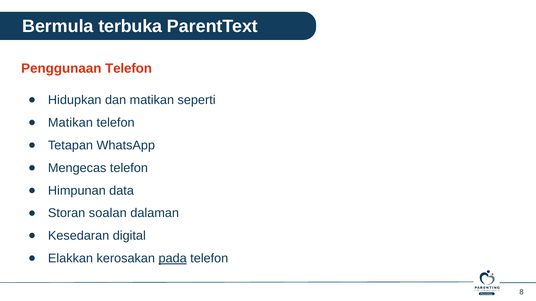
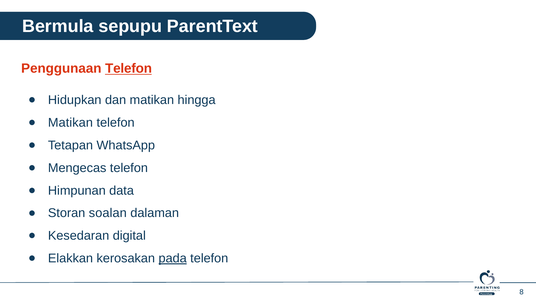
terbuka: terbuka -> sepupu (130, 26)
Telefon underline: none -> present (129, 69)
seperti: seperti -> hingga (197, 100)
